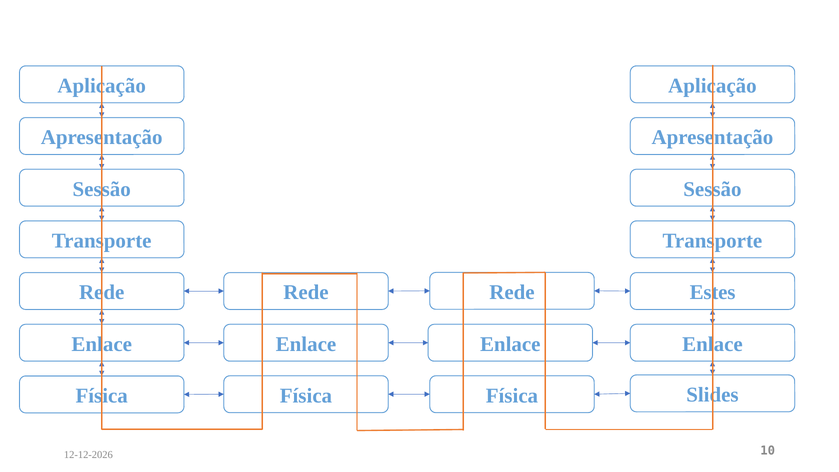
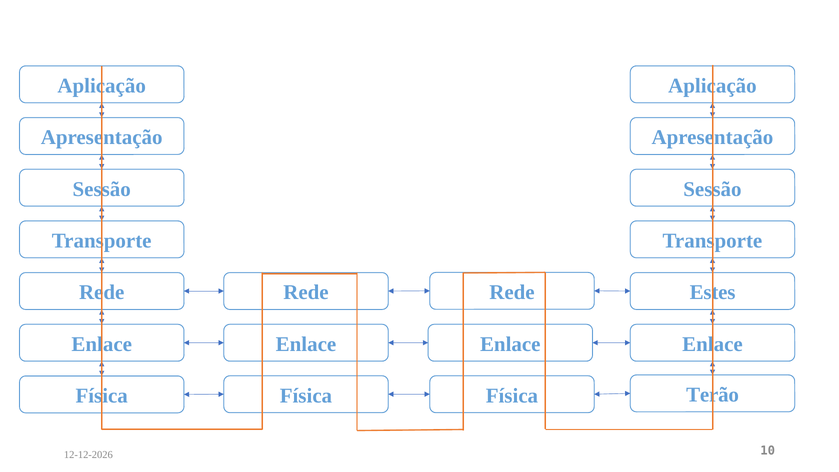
Slides: Slides -> Terão (713, 395)
